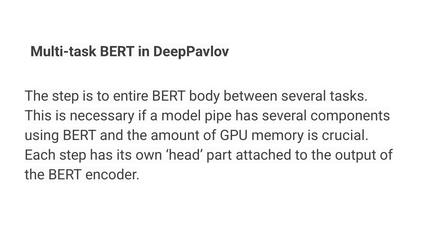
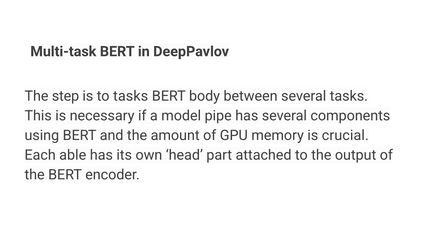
to entire: entire -> tasks (131, 96)
Each step: step -> able (73, 155)
